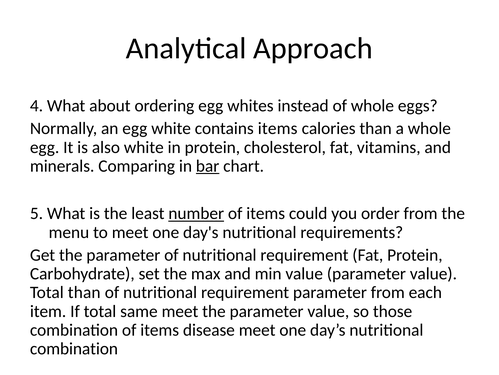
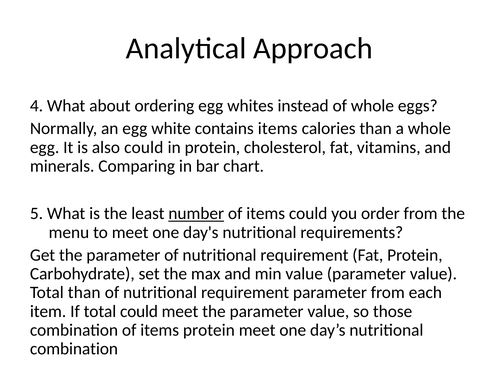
also white: white -> could (144, 147)
bar underline: present -> none (208, 166)
total same: same -> could (139, 311)
items disease: disease -> protein (209, 329)
